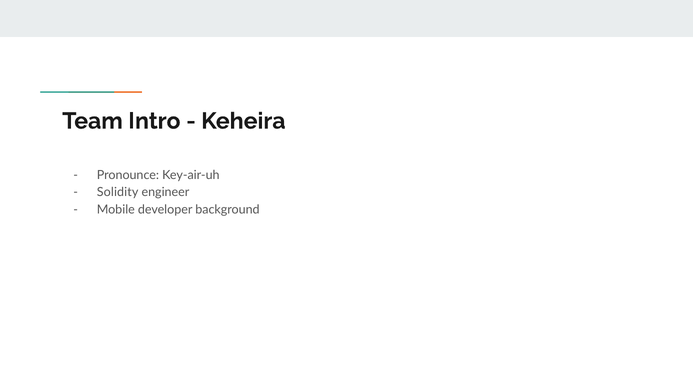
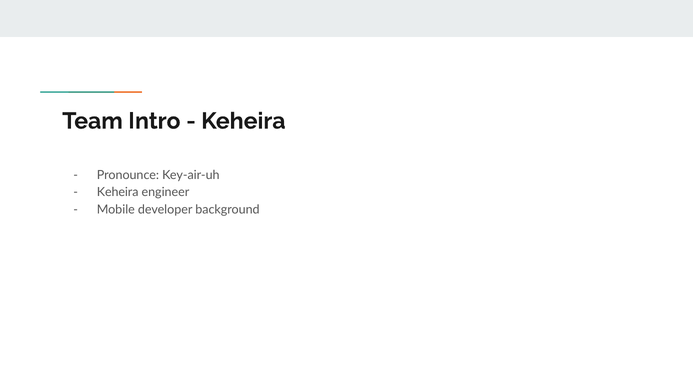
Solidity: Solidity -> Keheira (118, 192)
